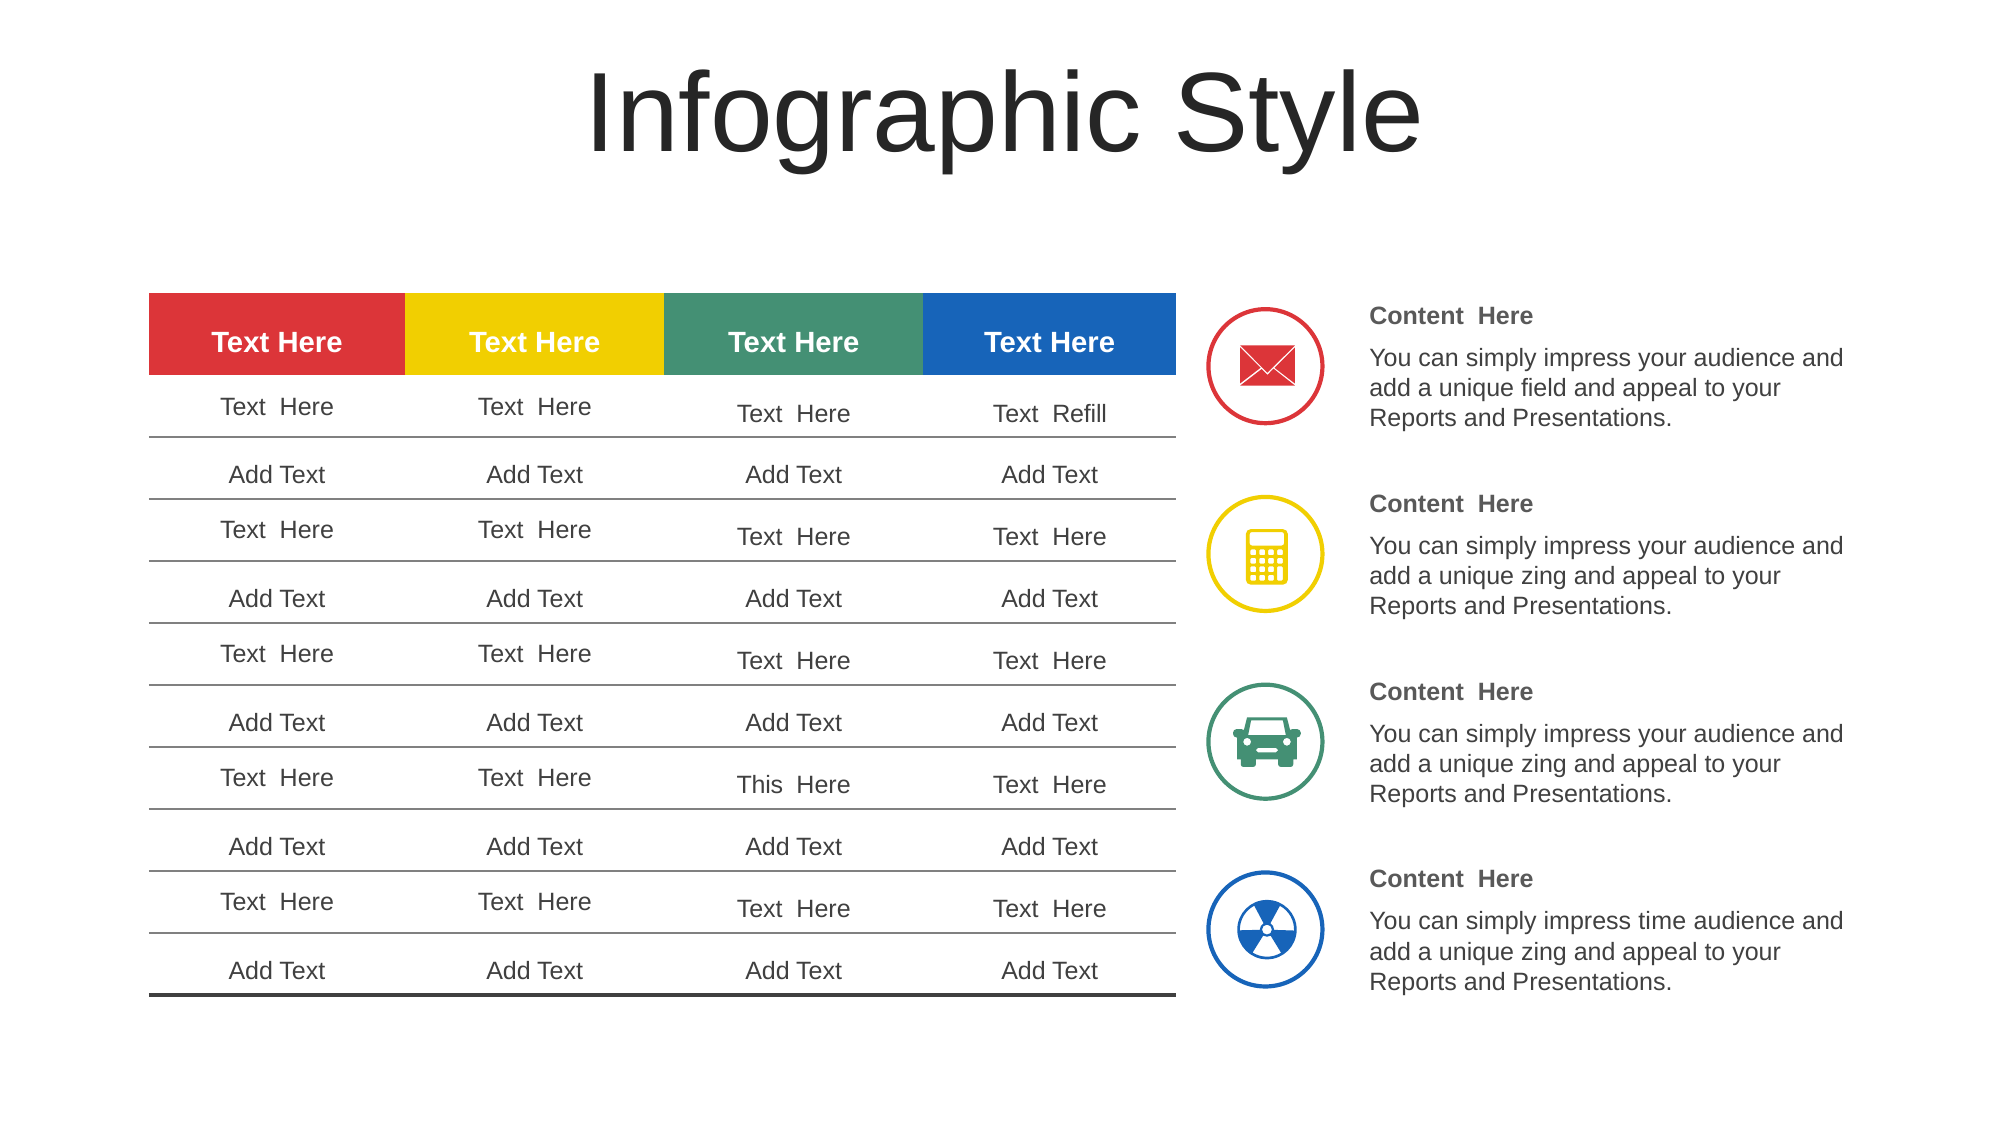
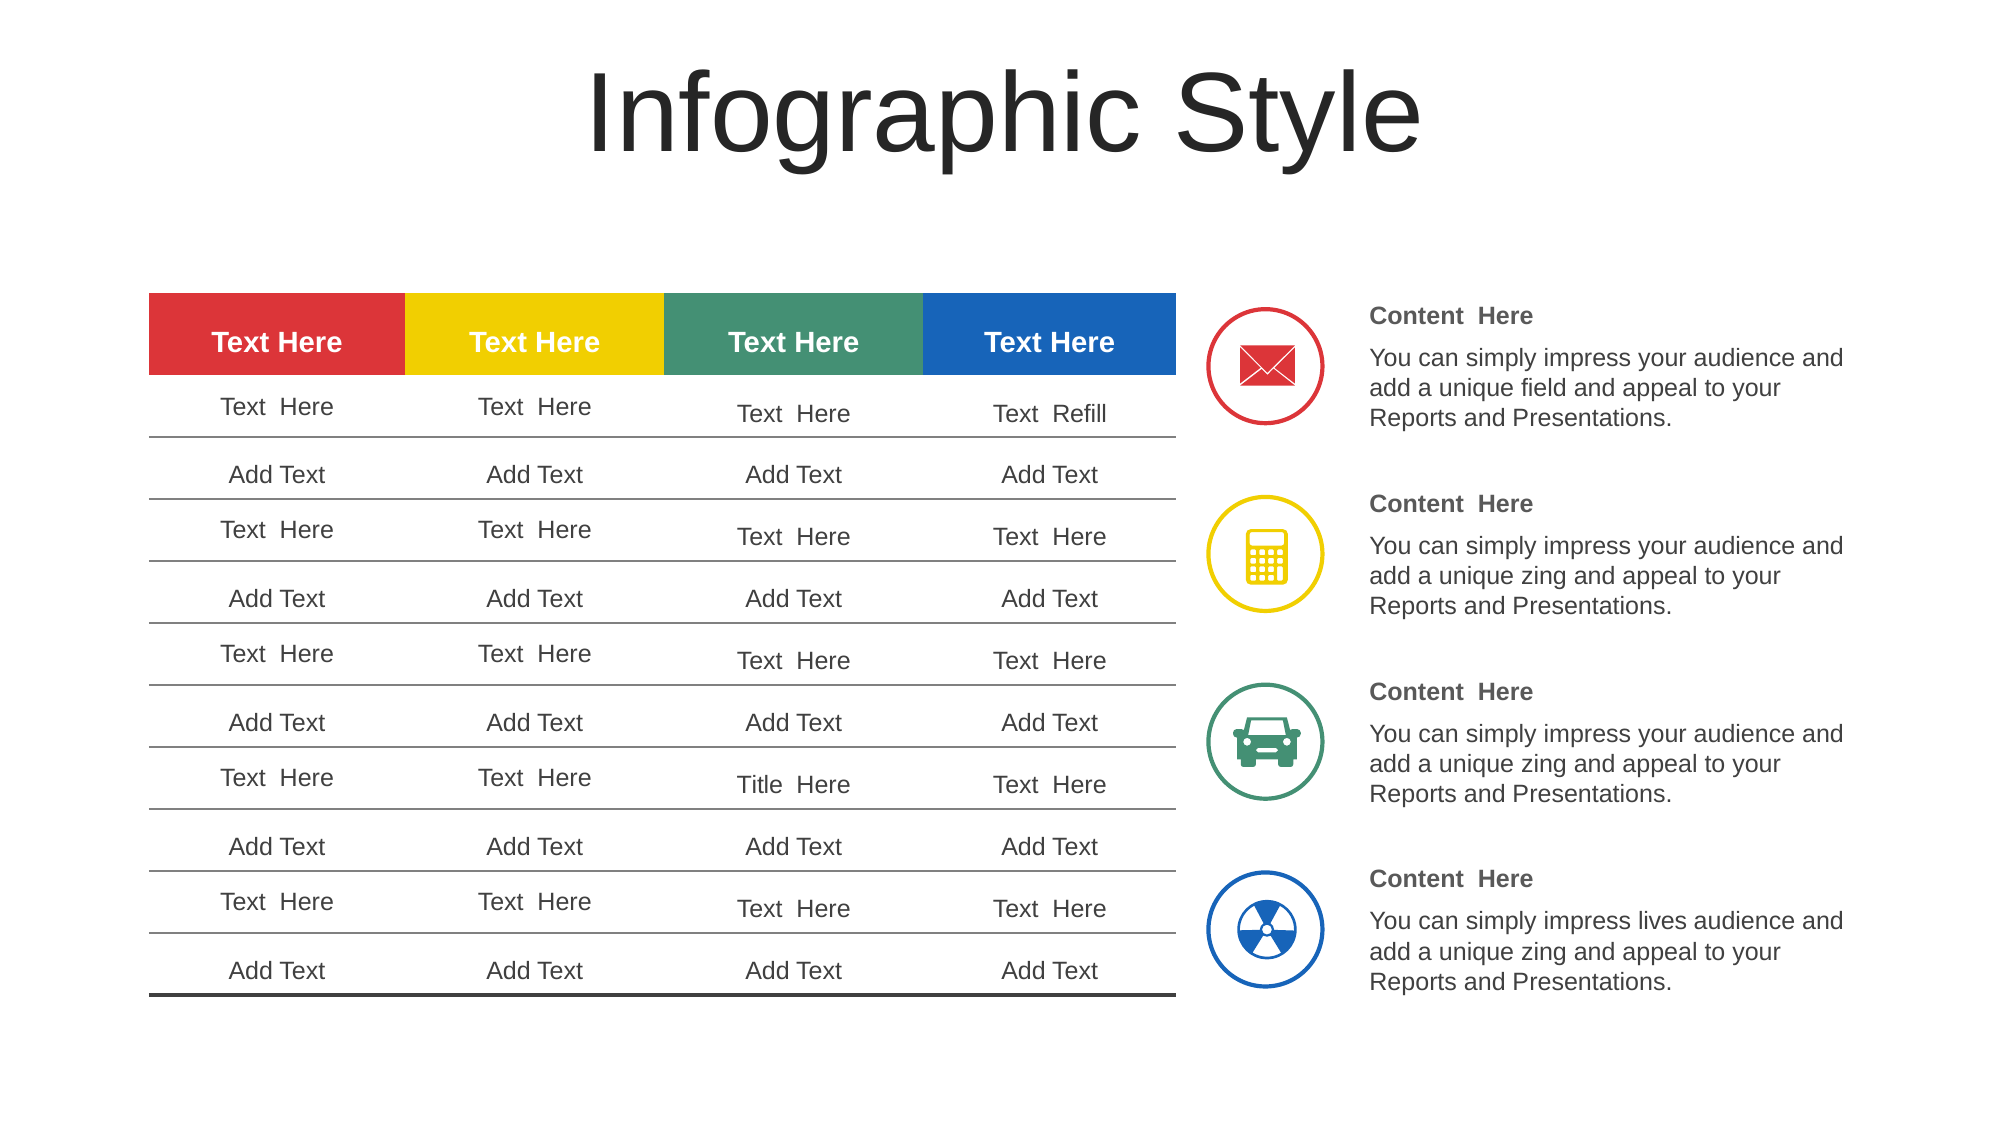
This: This -> Title (760, 785)
time: time -> lives (1663, 922)
